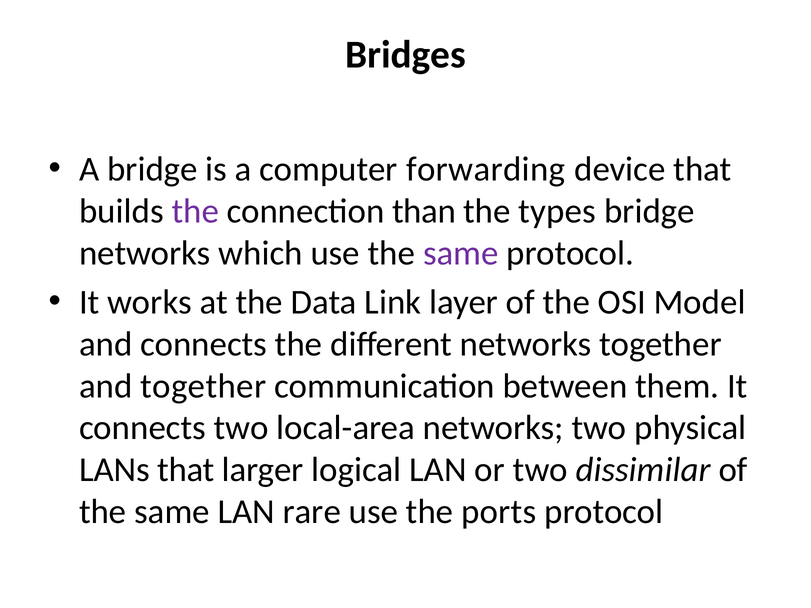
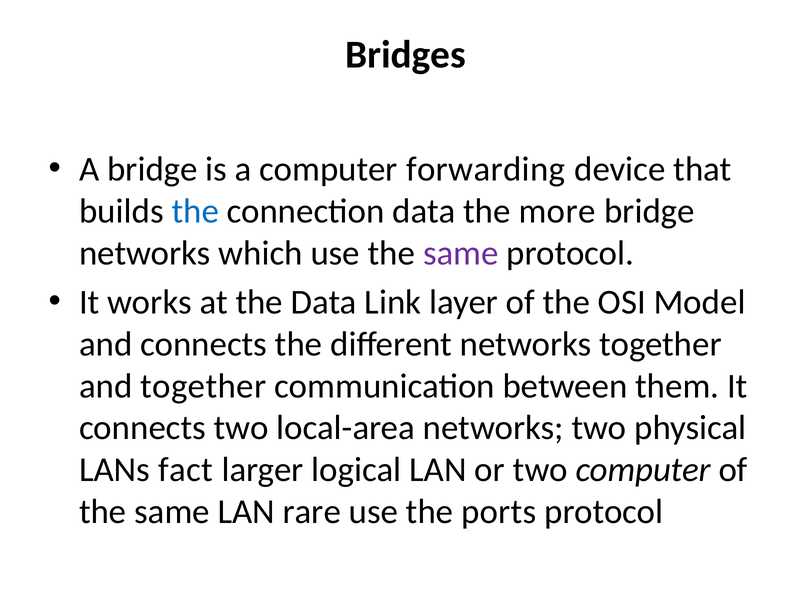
the colour: purple -> blue (195, 211)
connection than: than -> data (424, 211)
types: types -> more (557, 211)
LANs that: that -> fact (186, 470)
two dissimilar: dissimilar -> computer (643, 470)
